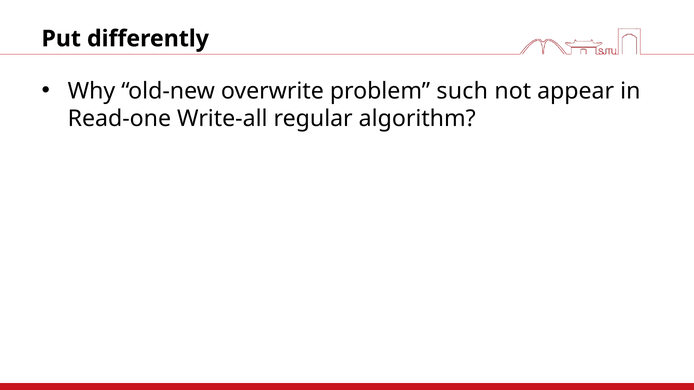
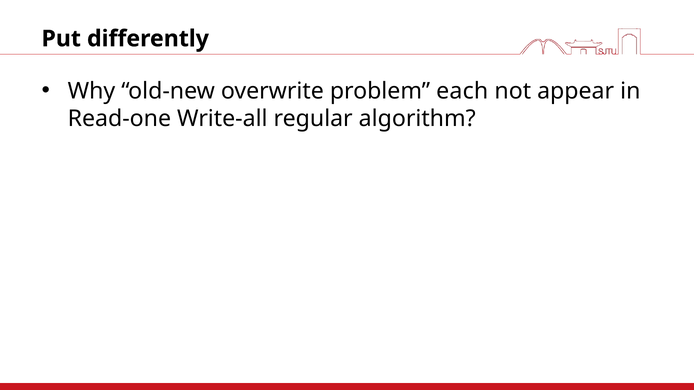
such: such -> each (462, 91)
